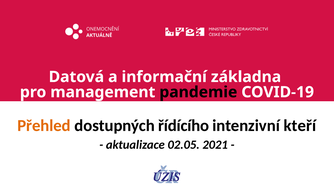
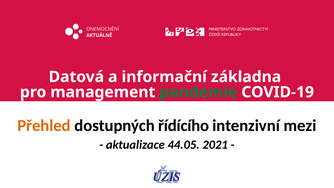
pandemie colour: black -> green (198, 92)
kteří: kteří -> mezi (300, 125)
02.05: 02.05 -> 44.05 (184, 145)
